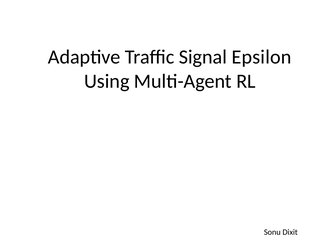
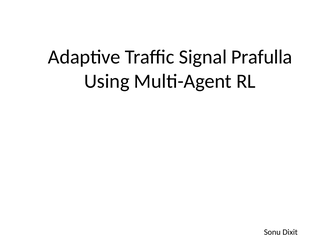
Epsilon: Epsilon -> Prafulla (262, 57)
